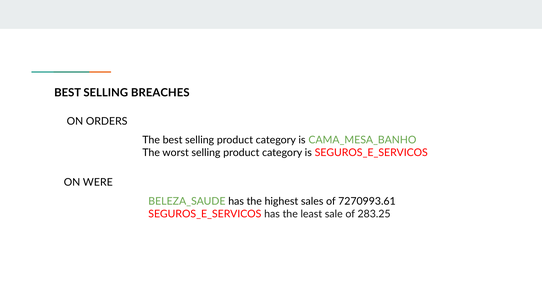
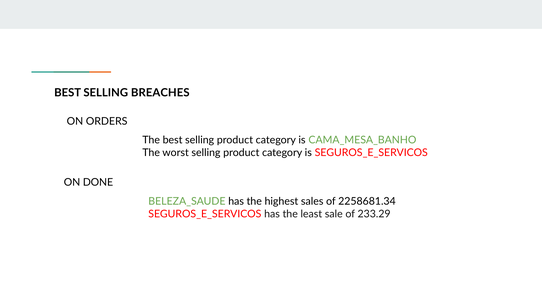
WERE: WERE -> DONE (98, 182)
7270993.61: 7270993.61 -> 2258681.34 (367, 201)
283.25: 283.25 -> 233.29 (374, 214)
